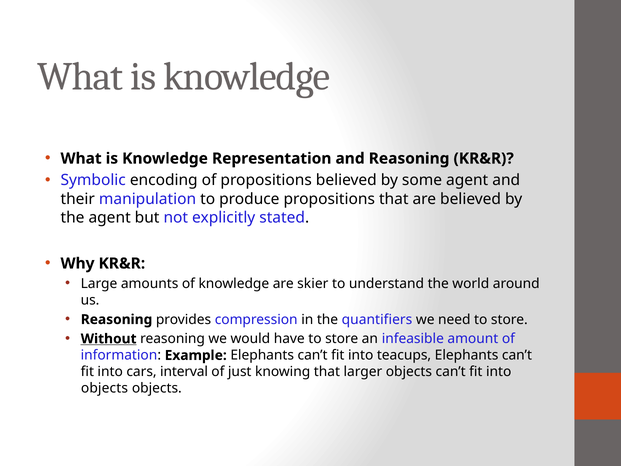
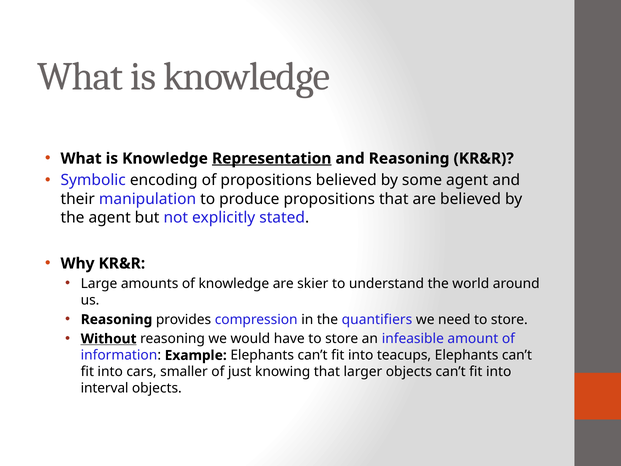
Representation underline: none -> present (272, 158)
interval: interval -> smaller (184, 372)
objects: objects -> interval (105, 388)
